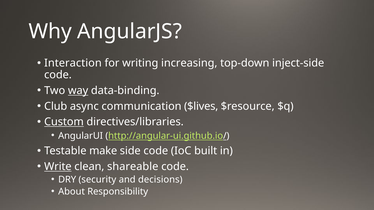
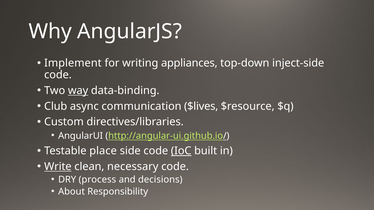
Interaction: Interaction -> Implement (73, 63)
increasing: increasing -> appliances (189, 63)
Custom underline: present -> none (64, 122)
make: make -> place (103, 151)
IoC underline: none -> present (181, 151)
shareable: shareable -> necessary (133, 167)
security: security -> process (97, 180)
